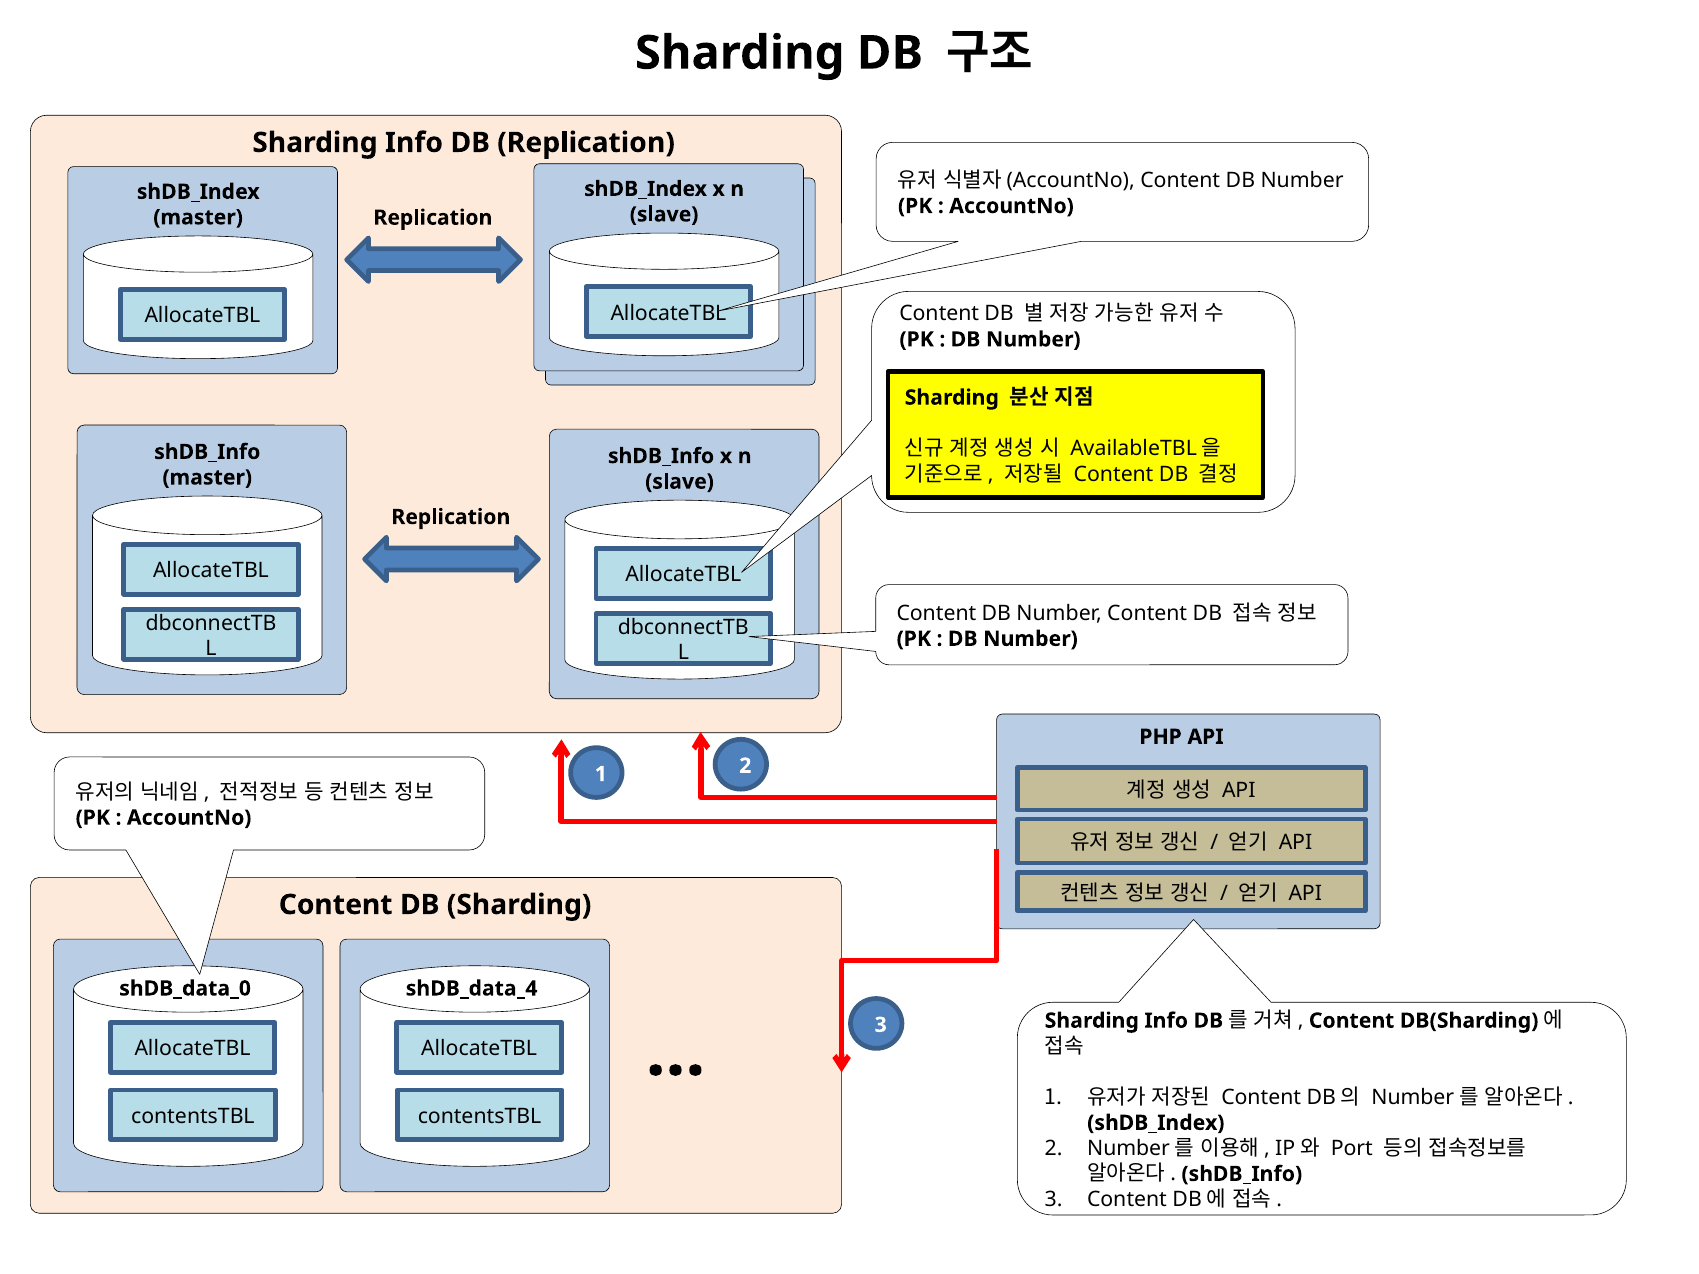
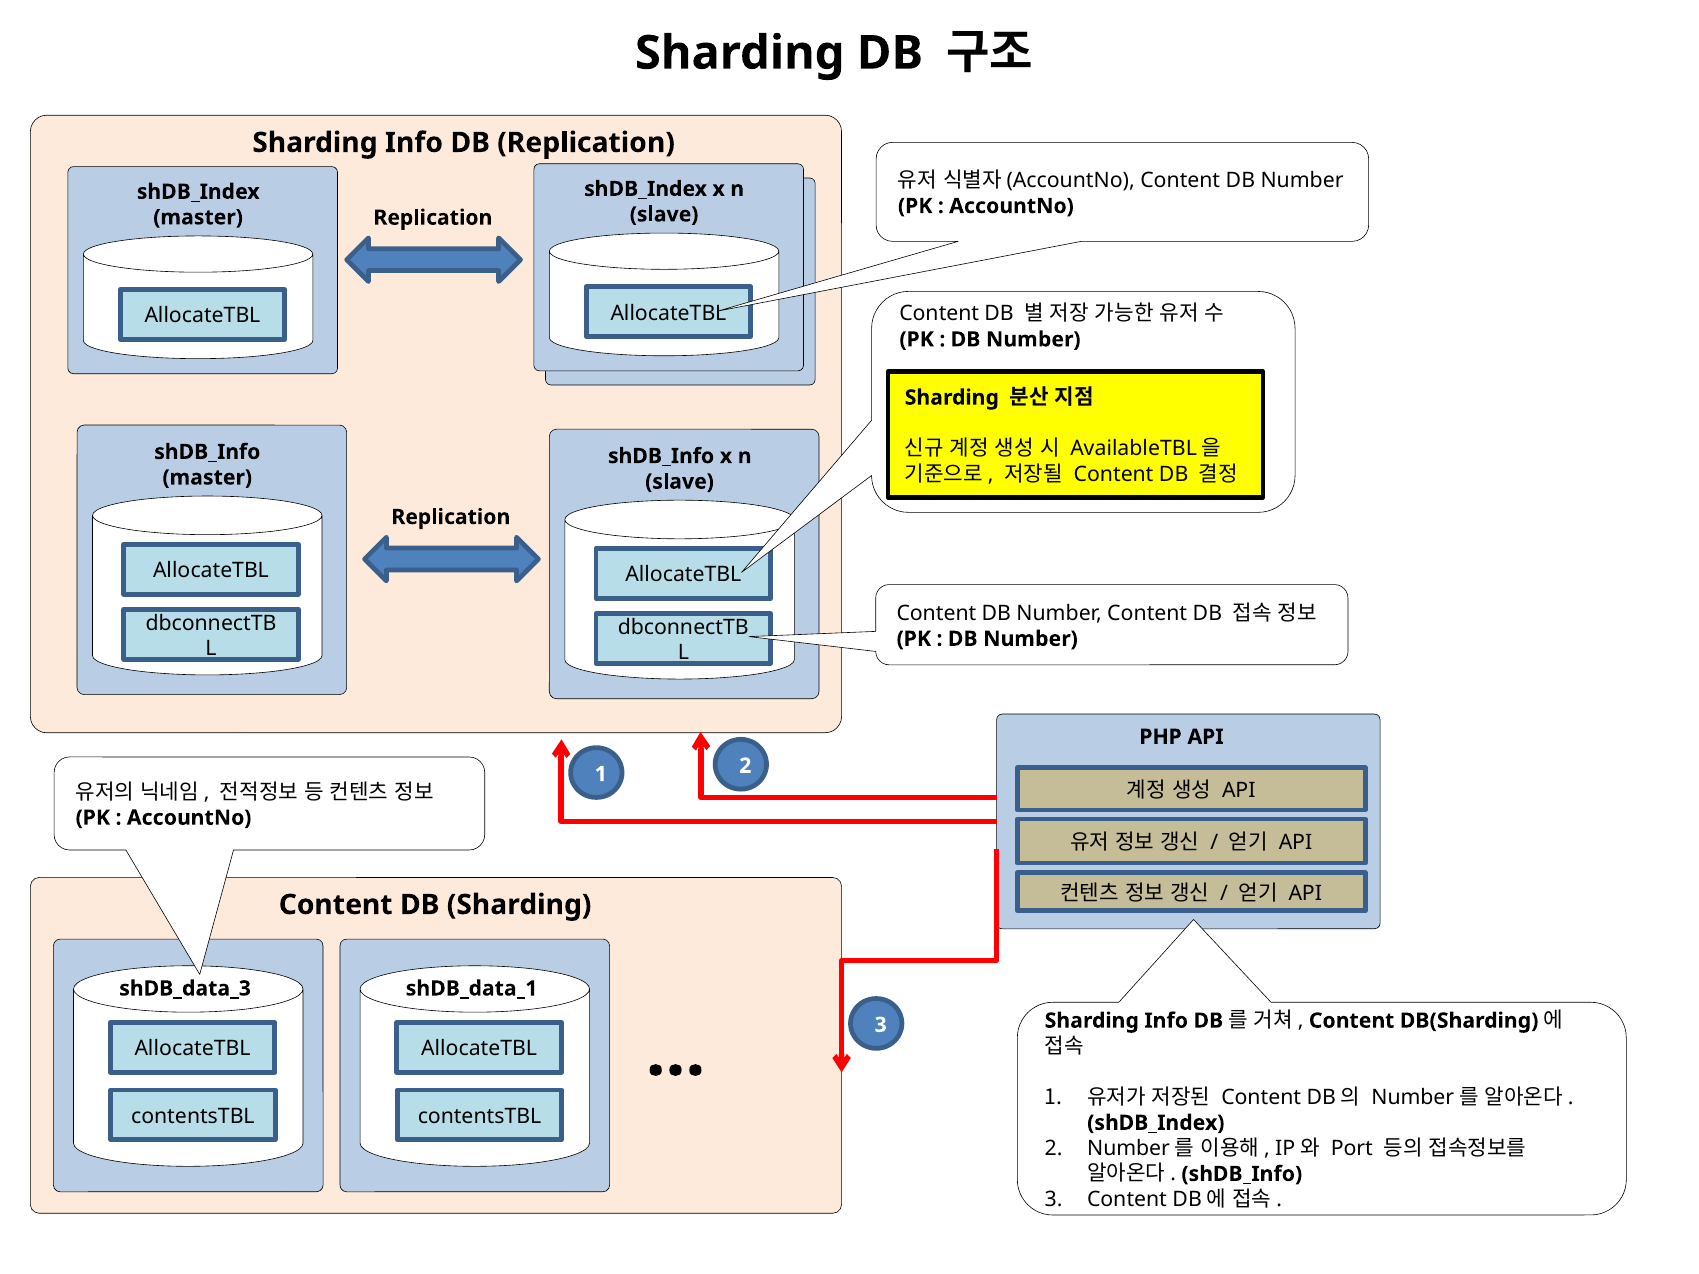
shDB_data_0: shDB_data_0 -> shDB_data_3 (185, 989)
shDB_data_4: shDB_data_4 -> shDB_data_1 (472, 989)
